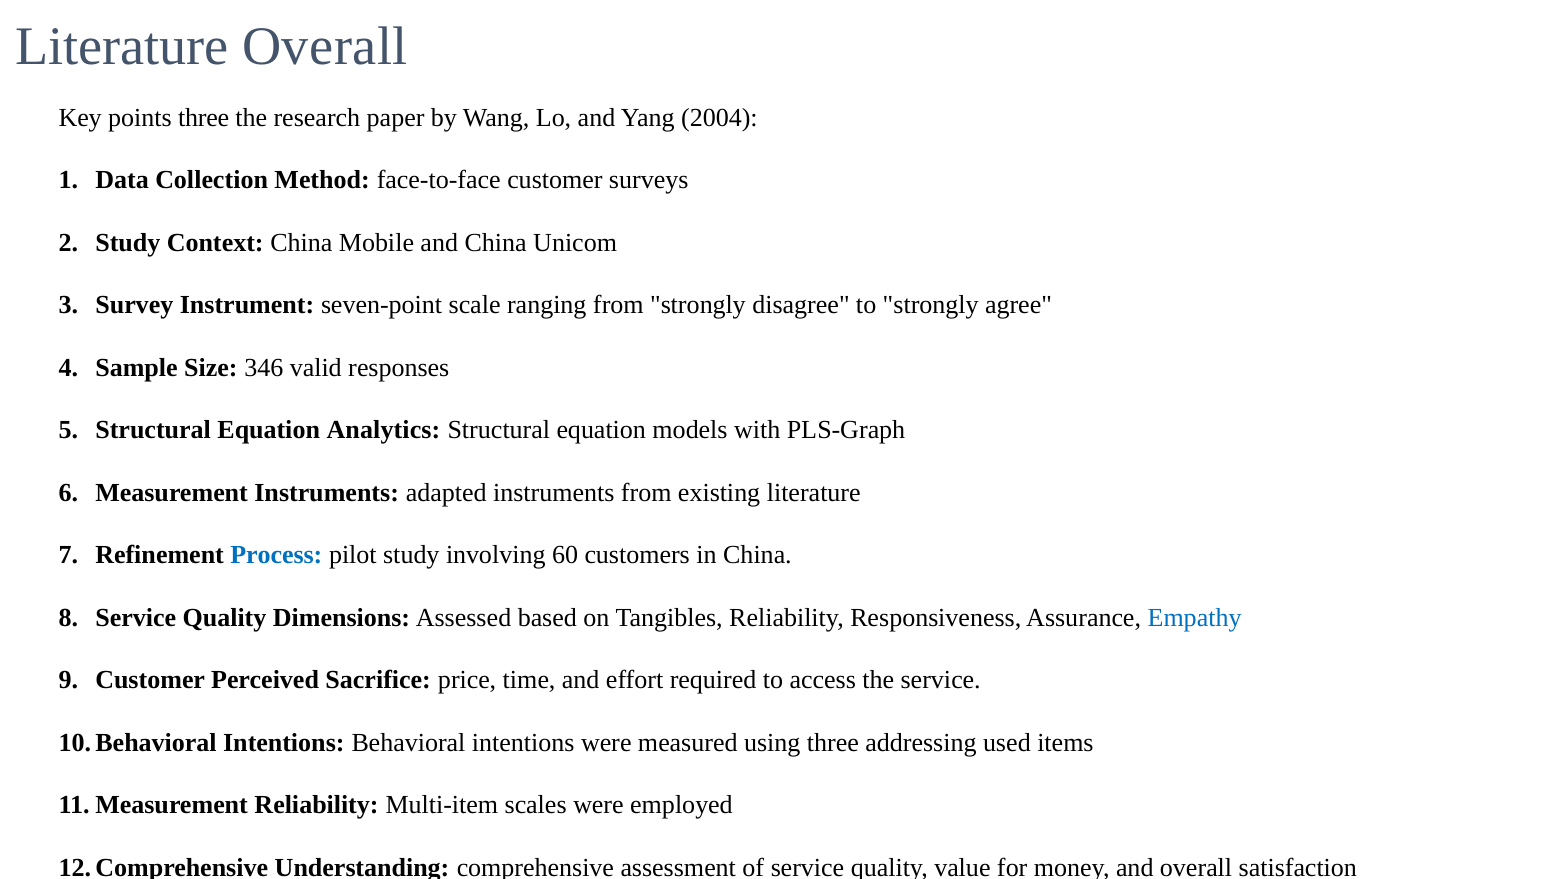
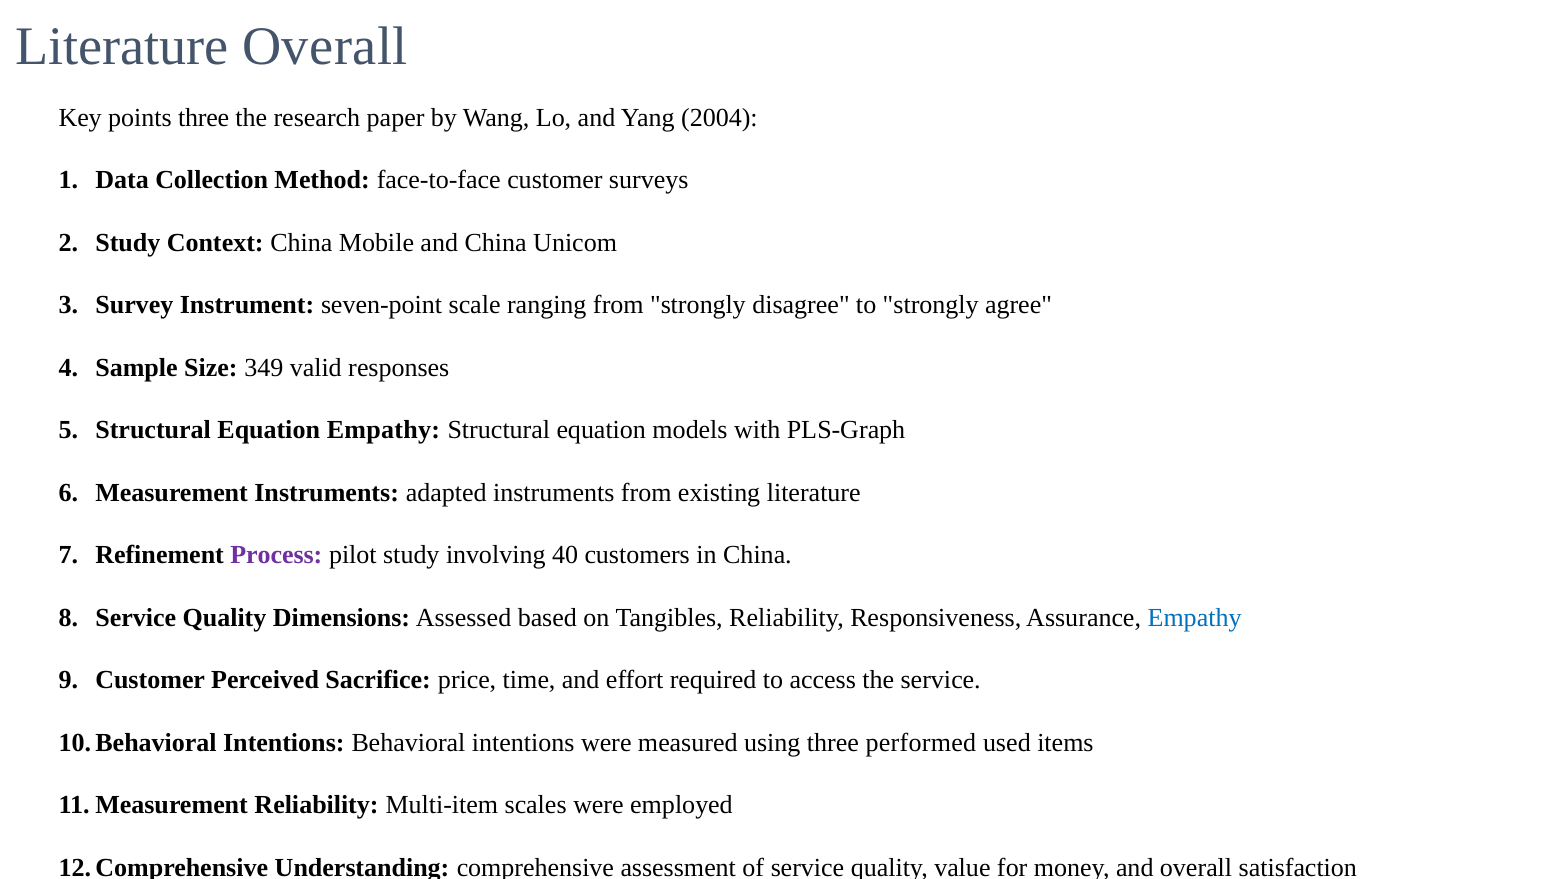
346: 346 -> 349 (264, 368)
Equation Analytics: Analytics -> Empathy (383, 430)
Process colour: blue -> purple (276, 556)
60: 60 -> 40 (565, 556)
addressing: addressing -> performed (921, 743)
